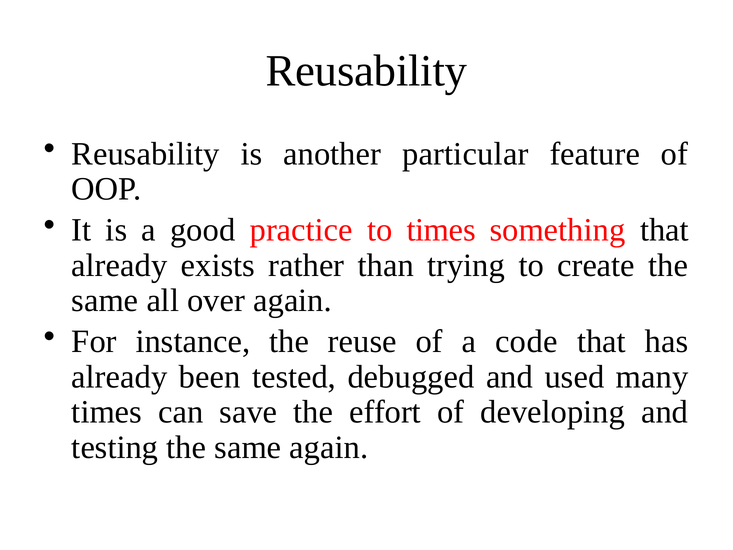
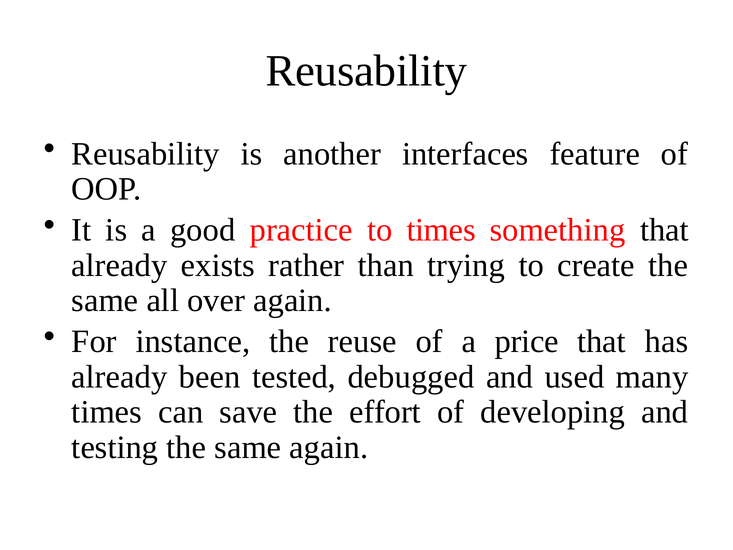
particular: particular -> interfaces (465, 154)
code: code -> price (527, 342)
